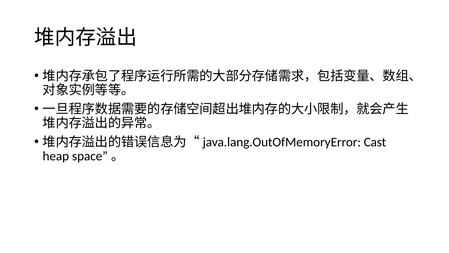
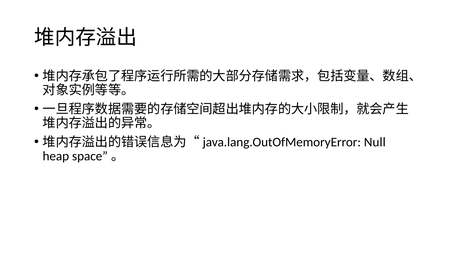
Cast: Cast -> Null (375, 142)
